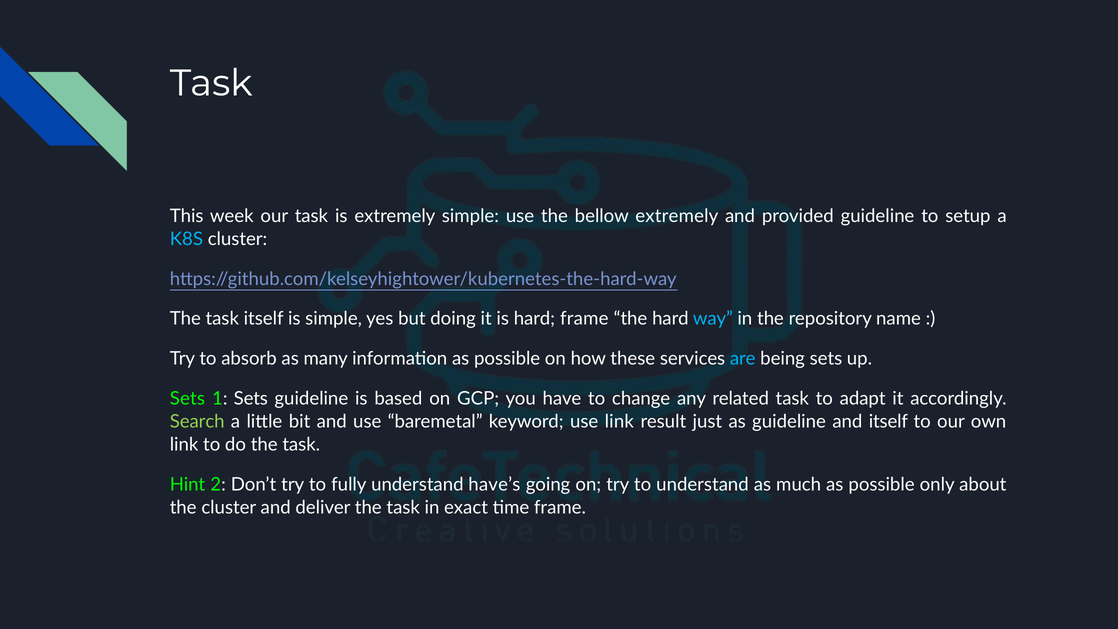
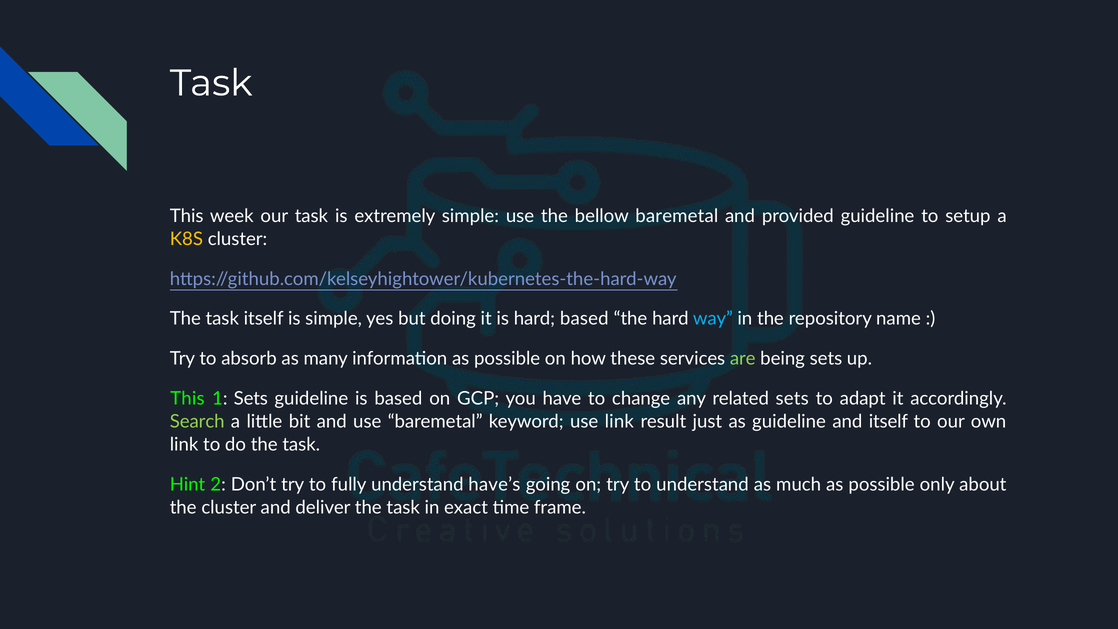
bellow extremely: extremely -> baremetal (677, 216)
K8S colour: light blue -> yellow (186, 239)
hard frame: frame -> based (584, 319)
are colour: light blue -> light green (743, 358)
Sets: Sets -> This (187, 398)
related task: task -> sets (792, 398)
